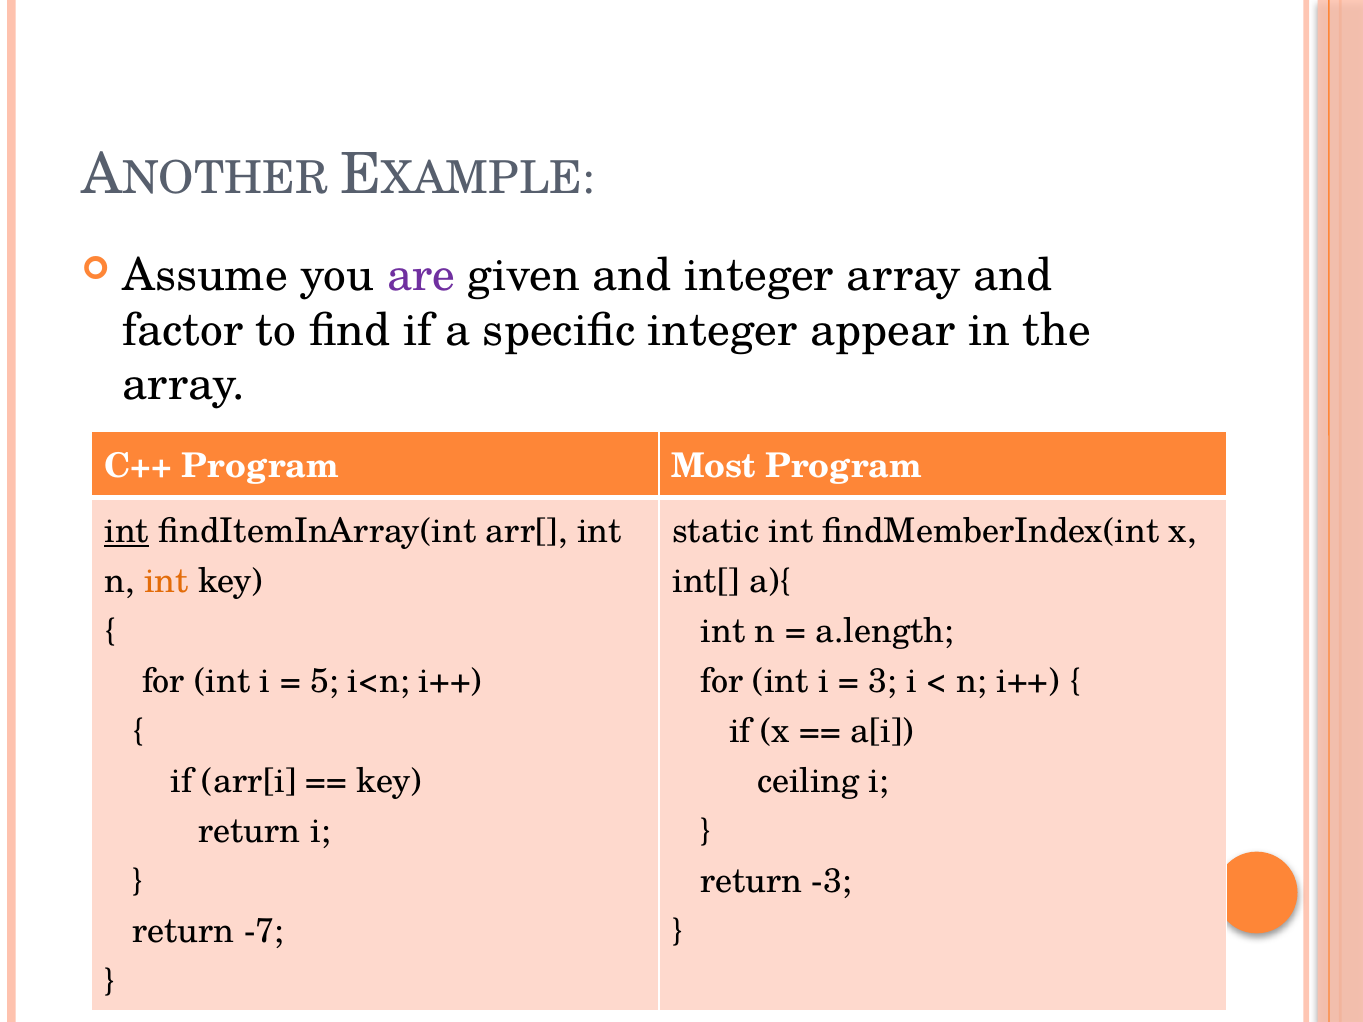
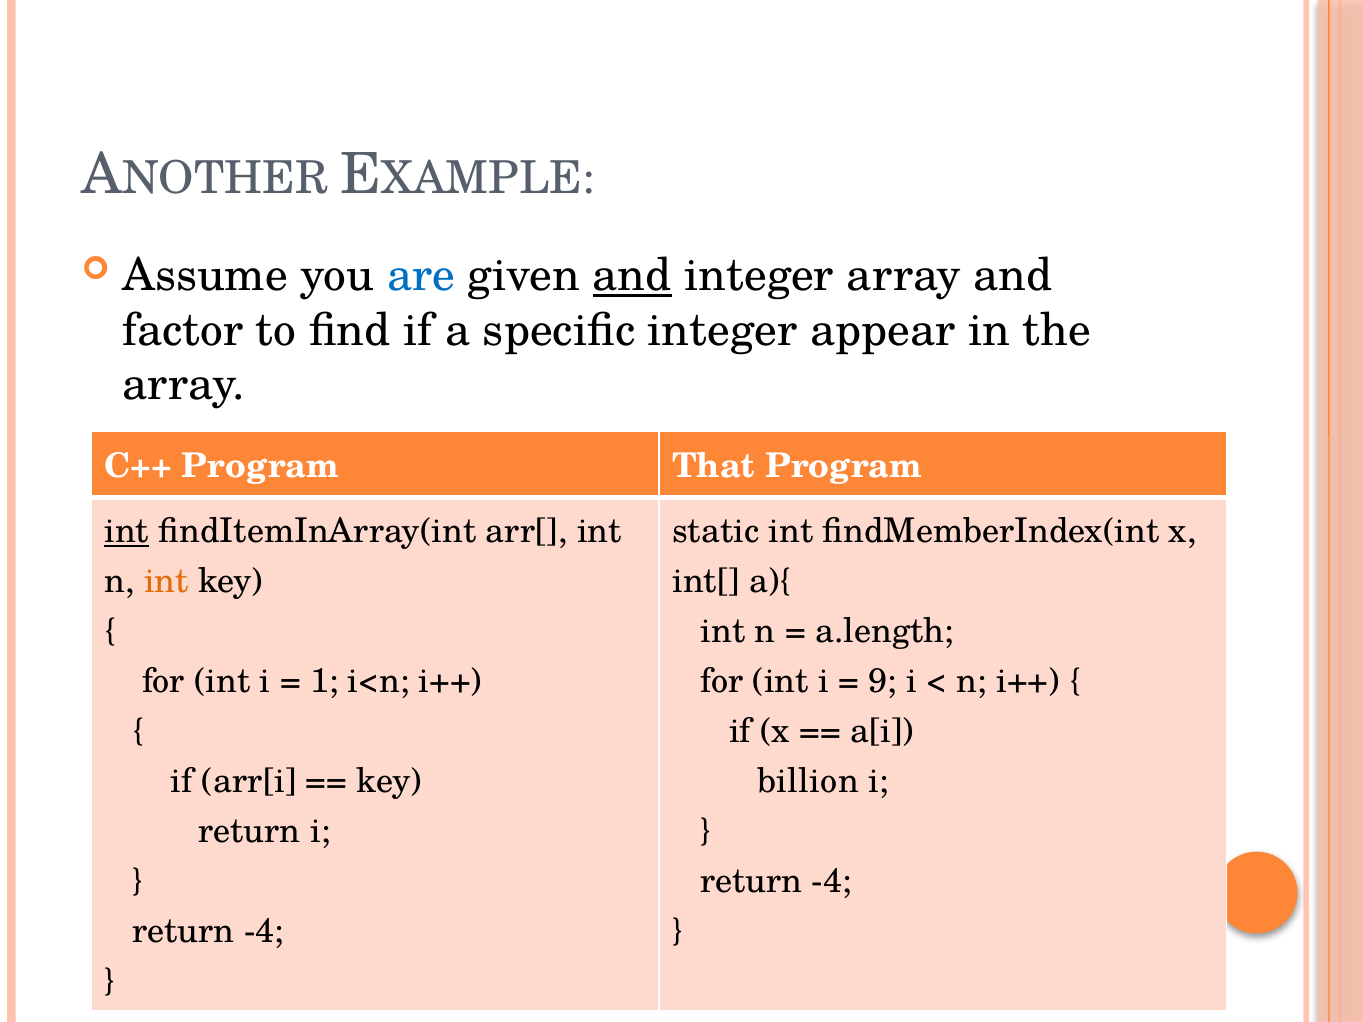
are colour: purple -> blue (421, 276)
and underline: none -> present (632, 276)
Most: Most -> That (714, 466)
5: 5 -> 1 (324, 681)
3: 3 -> 9 (883, 681)
ceiling: ceiling -> billion (808, 781)
-3: -3 -> -4 (832, 882)
-7: -7 -> -4 (264, 932)
